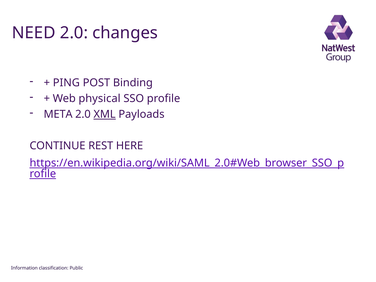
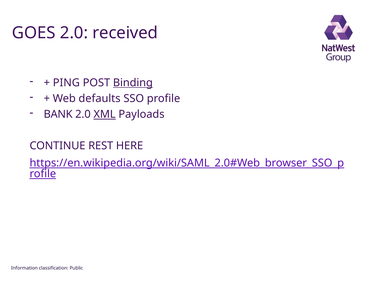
NEED: NEED -> GOES (34, 33)
changes: changes -> received (125, 33)
Binding underline: none -> present (133, 83)
physical: physical -> defaults (100, 99)
META: META -> BANK (58, 114)
